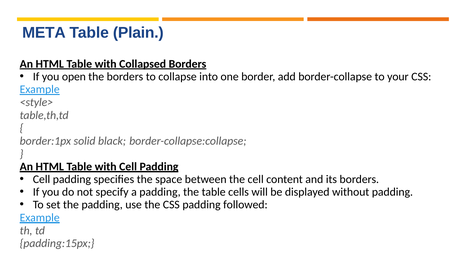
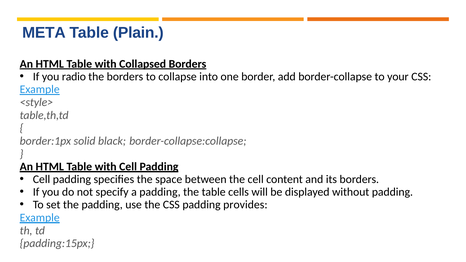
open: open -> radio (74, 77)
followed: followed -> provides (245, 205)
